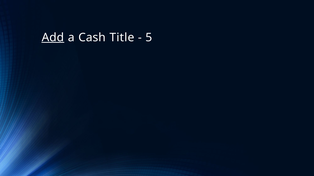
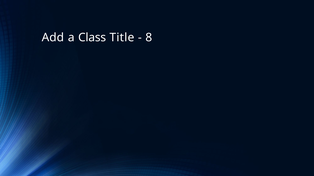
Add underline: present -> none (53, 38)
Cash: Cash -> Class (92, 38)
5: 5 -> 8 (149, 38)
